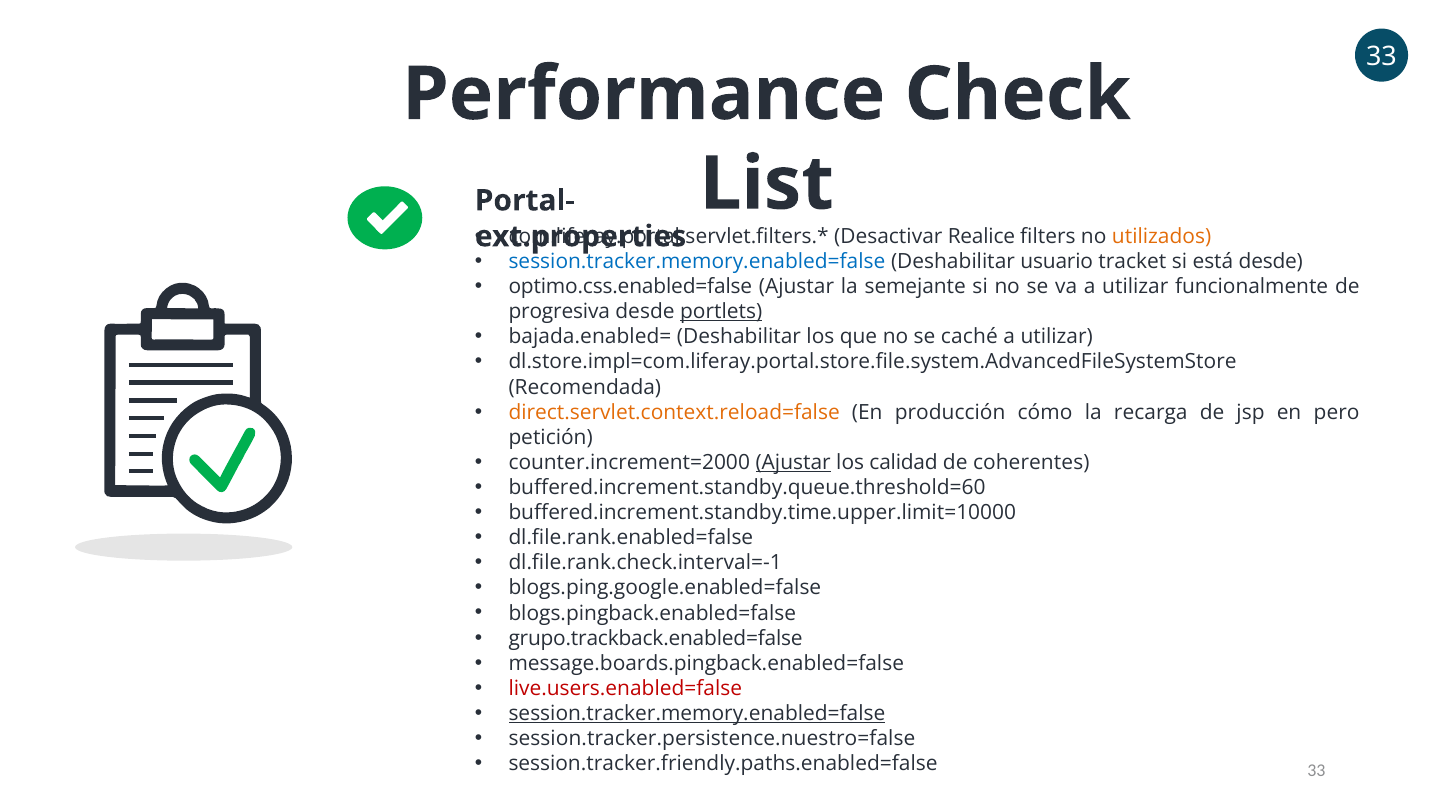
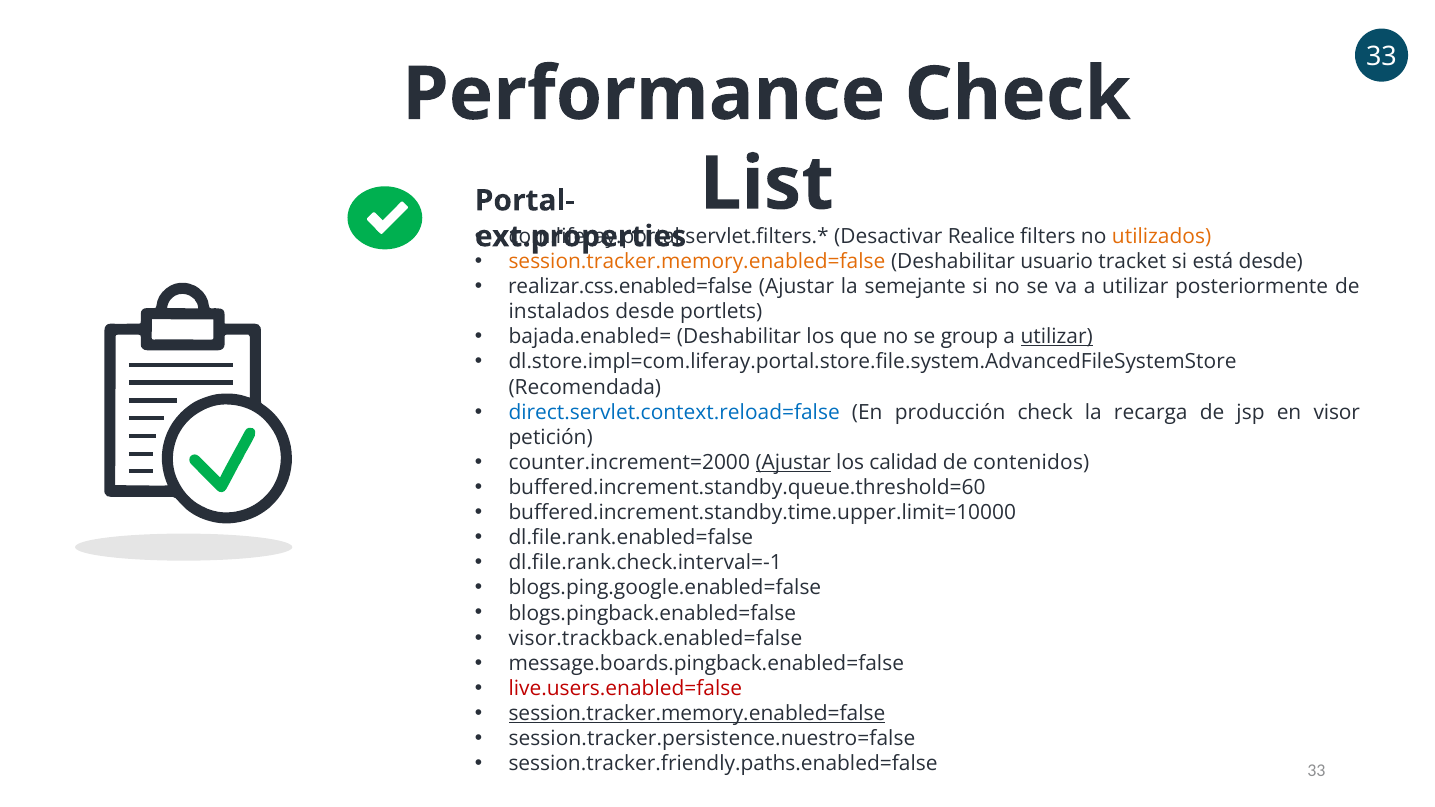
session.tracker.memory.enabled=false colour: blue -> orange (697, 262)
optimo.css.enabled=false: optimo.css.enabled=false -> realizar.css.enabled=false (630, 287)
funcionalmente: funcionalmente -> posteriormente (1252, 287)
progresiva: progresiva -> instalados (559, 312)
portlets underline: present -> none (721, 312)
caché: caché -> group (969, 337)
utilizar underline: none -> present (1057, 337)
direct.servlet.context.reload=false colour: orange -> blue (674, 412)
producción cómo: cómo -> check (1045, 412)
pero: pero -> visor (1337, 412)
coherentes: coherentes -> contenidos (1031, 463)
grupo.trackback.enabled=false: grupo.trackback.enabled=false -> visor.trackback.enabled=false (655, 638)
